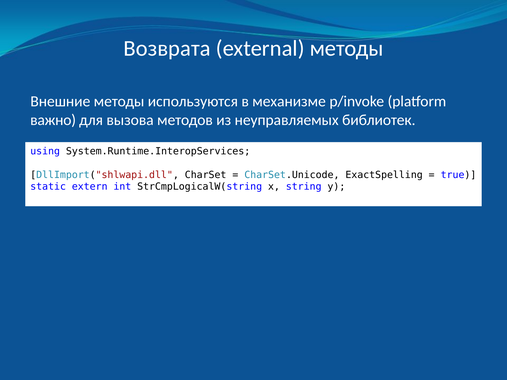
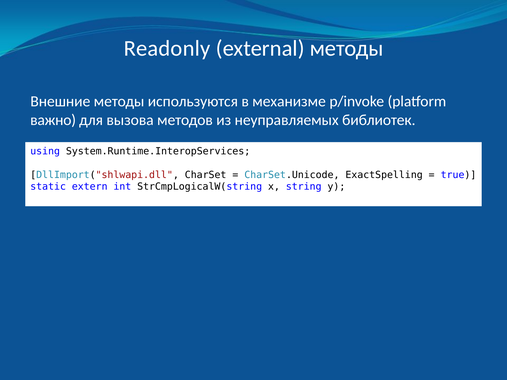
Возврата: Возврата -> Readonly (167, 48)
